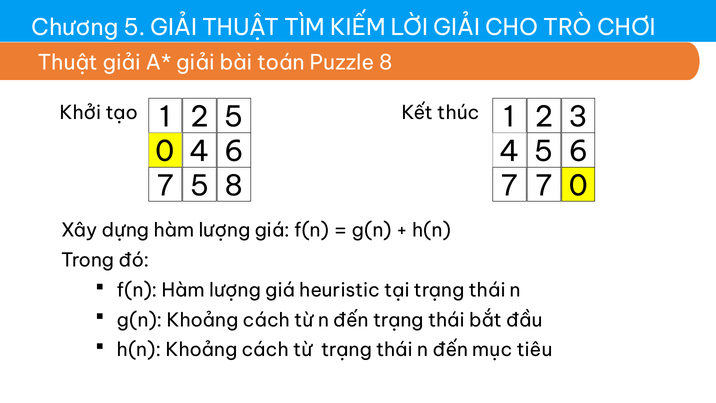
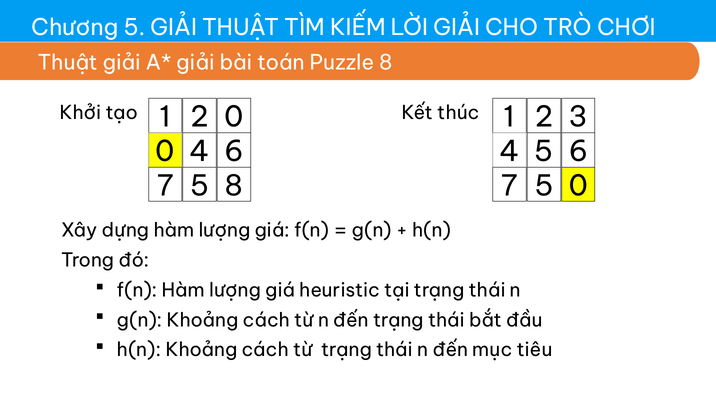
2 5: 5 -> 0 (234, 117)
7: 7 -> 5 (544, 186)
